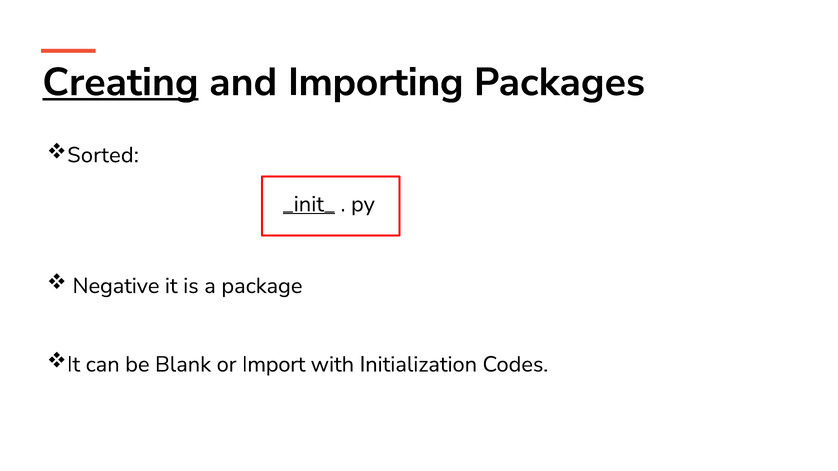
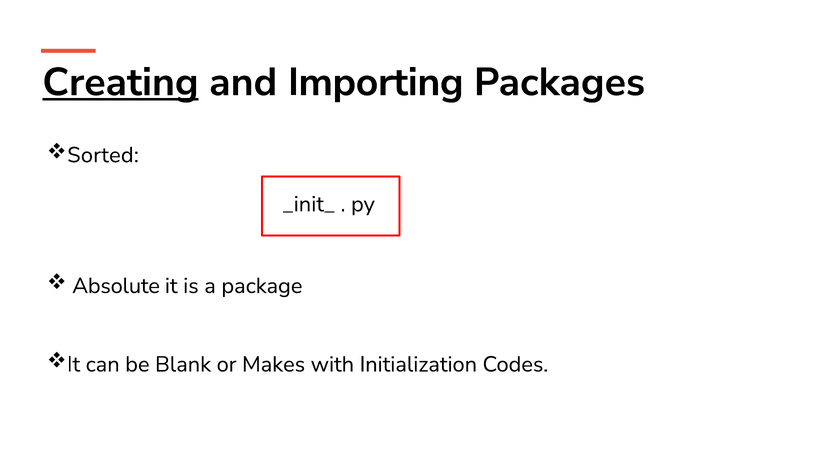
_init_ underline: present -> none (309, 204)
Negative: Negative -> Absolute (116, 286)
Import: Import -> Makes (274, 365)
